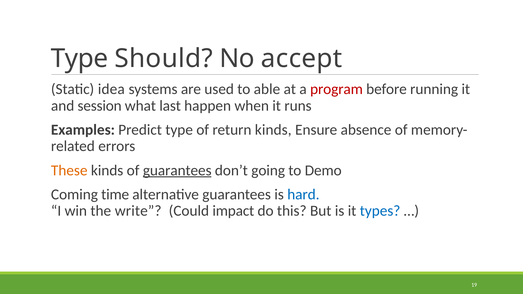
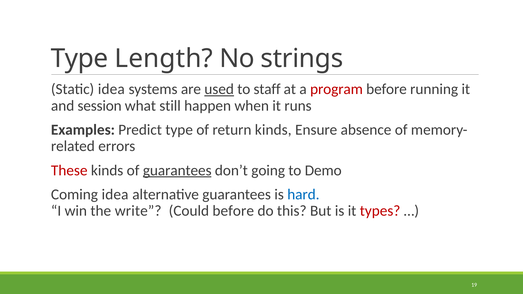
Should: Should -> Length (164, 59)
accept: accept -> strings (302, 59)
used underline: none -> present (219, 89)
able: able -> staff (267, 89)
last: last -> still (170, 106)
These colour: orange -> red (69, 170)
Coming time: time -> idea (115, 195)
Could impact: impact -> before (233, 211)
types colour: blue -> red (380, 211)
